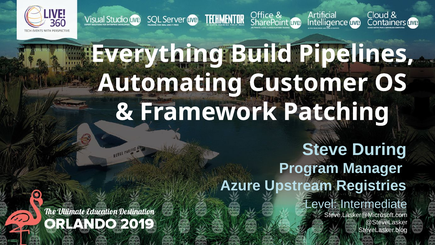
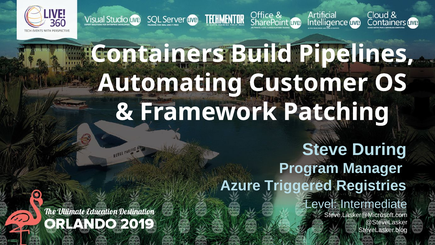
Everything: Everything -> Containers (157, 54)
Upstream: Upstream -> Triggered (298, 186)
